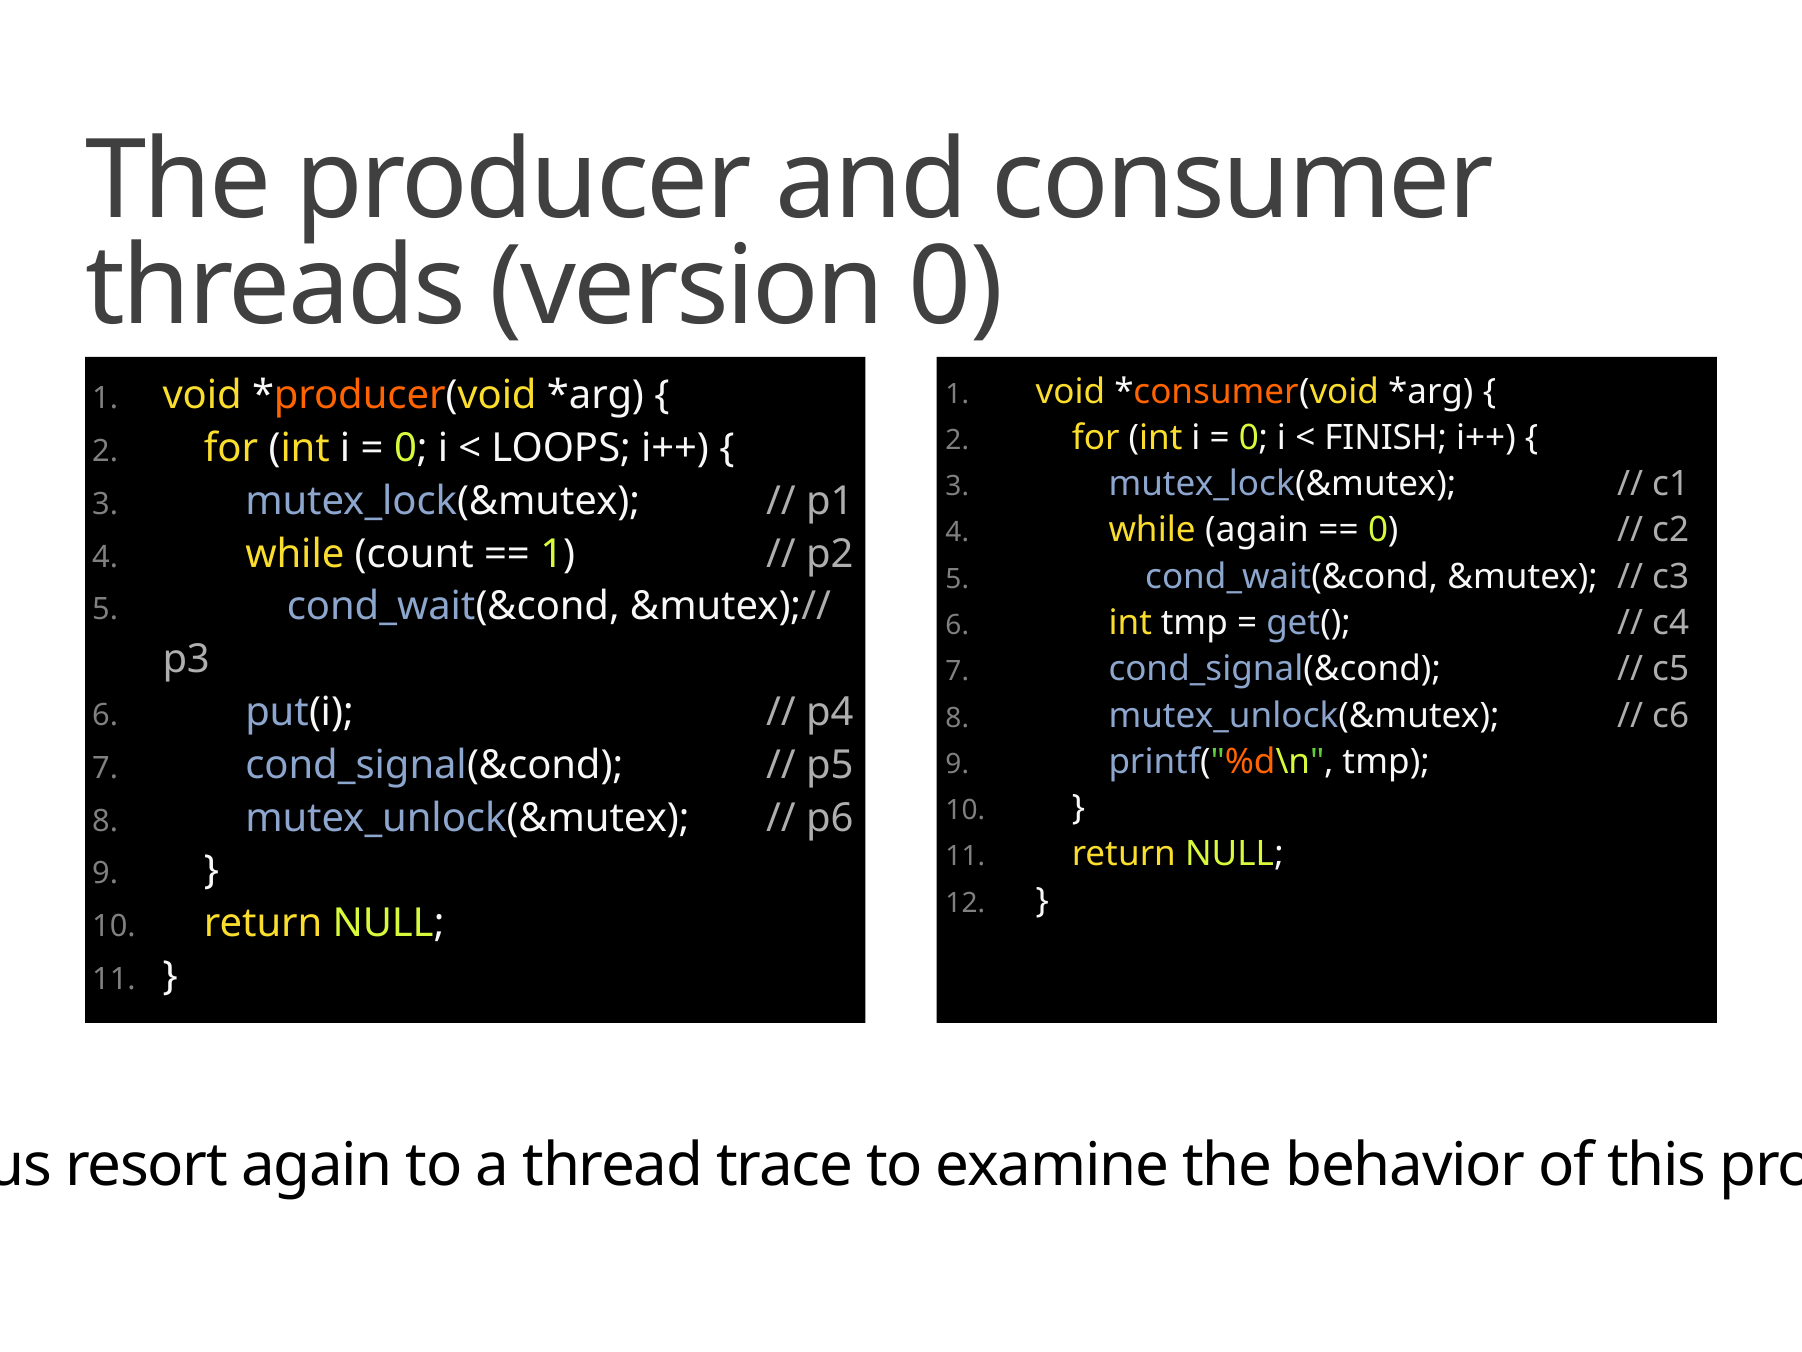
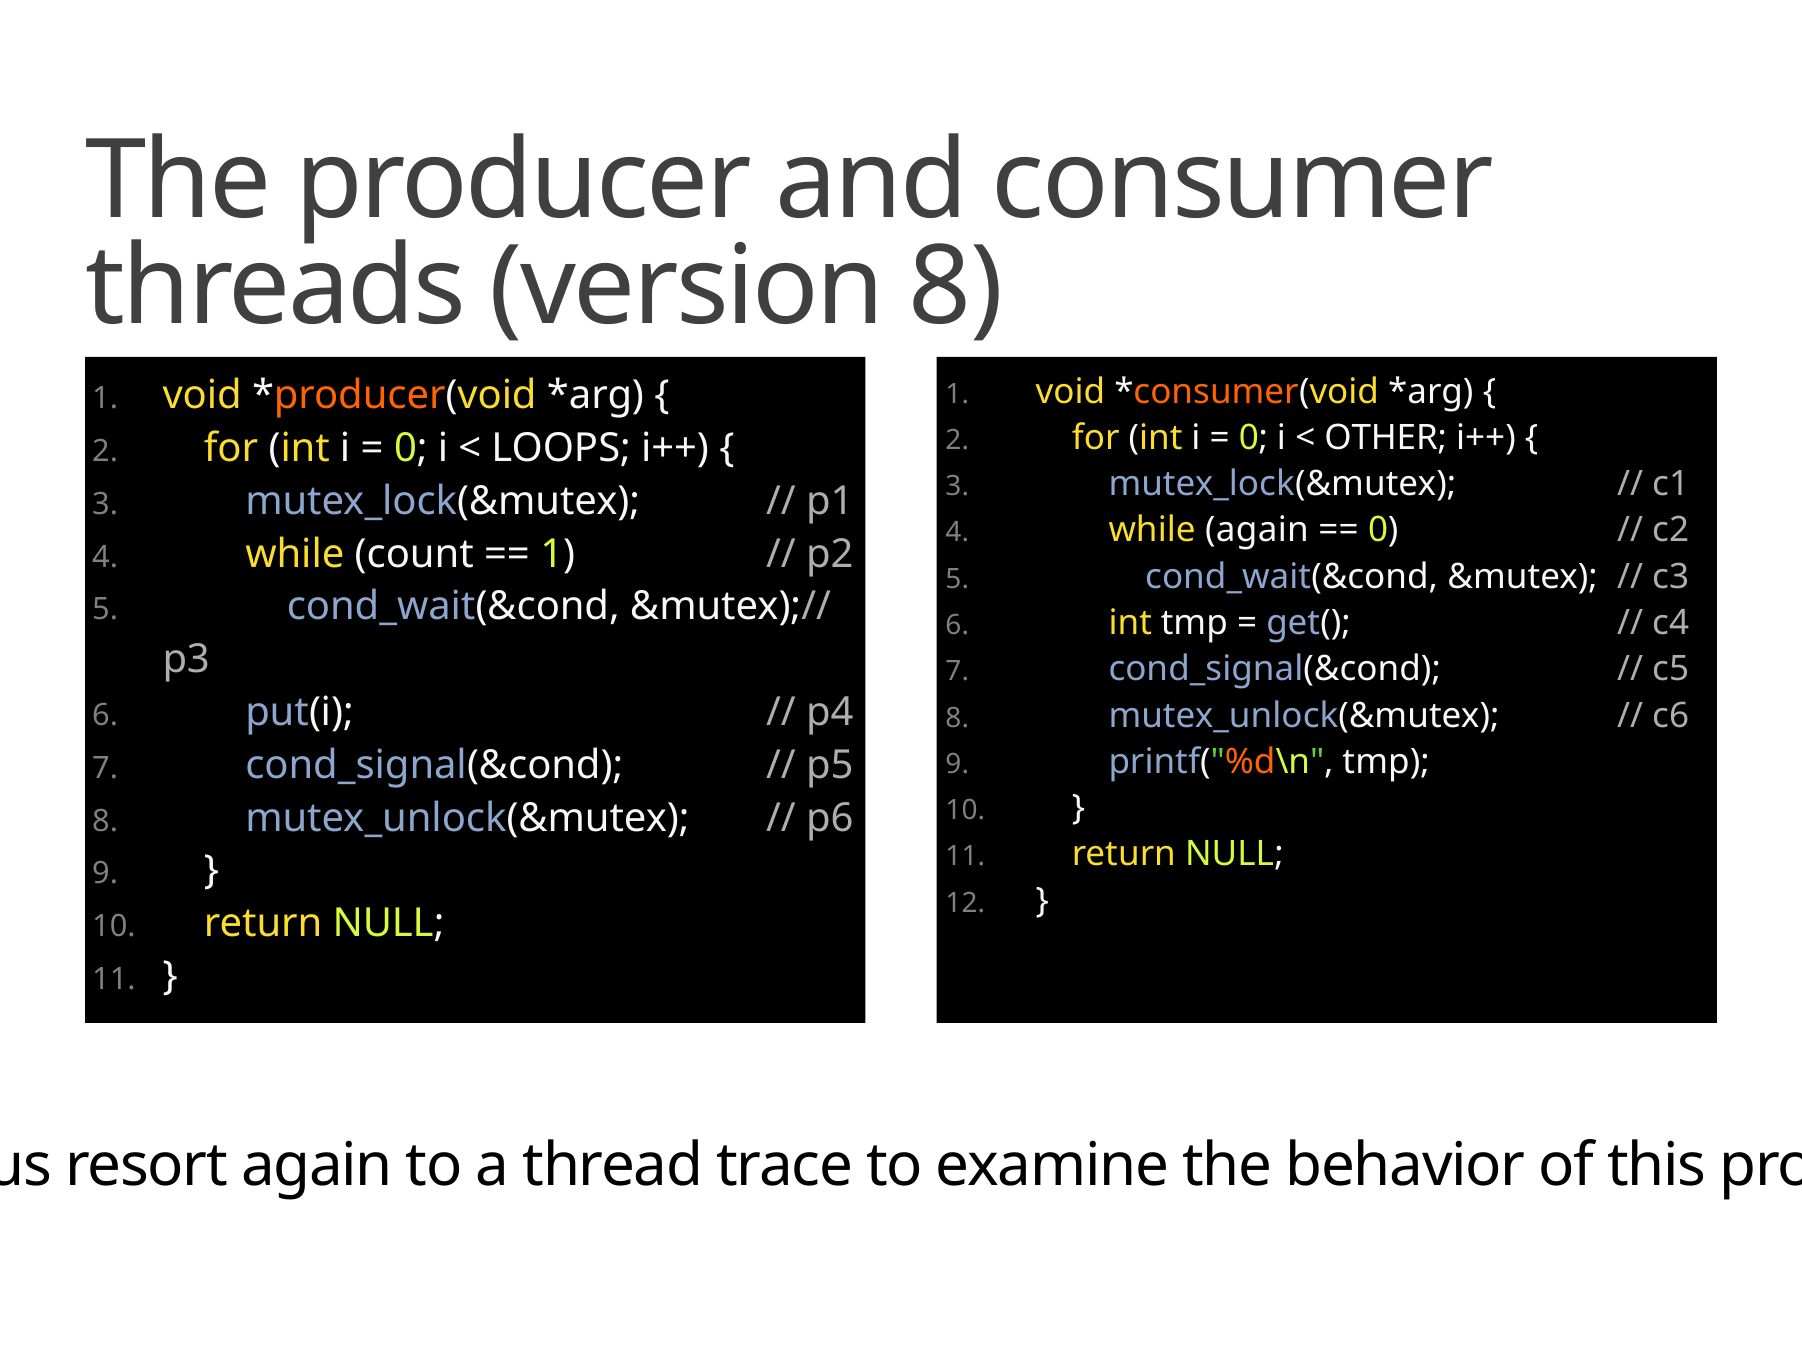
version 0: 0 -> 8 (956, 287)
FINISH: FINISH -> OTHER (1386, 438)
